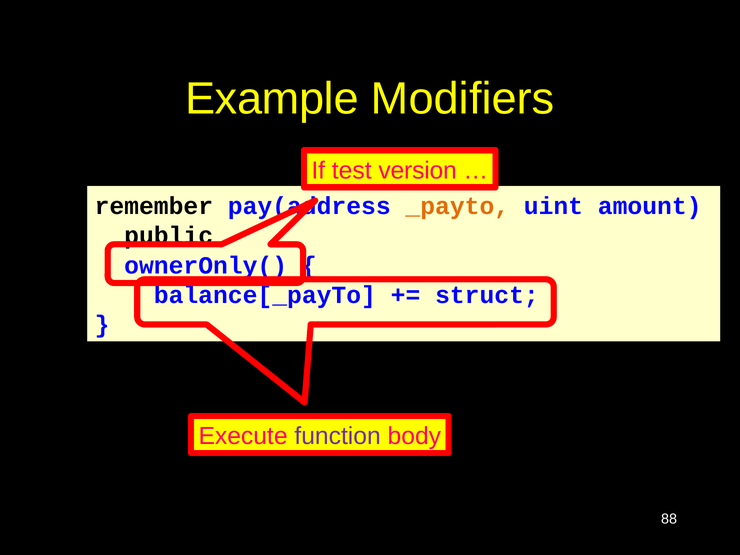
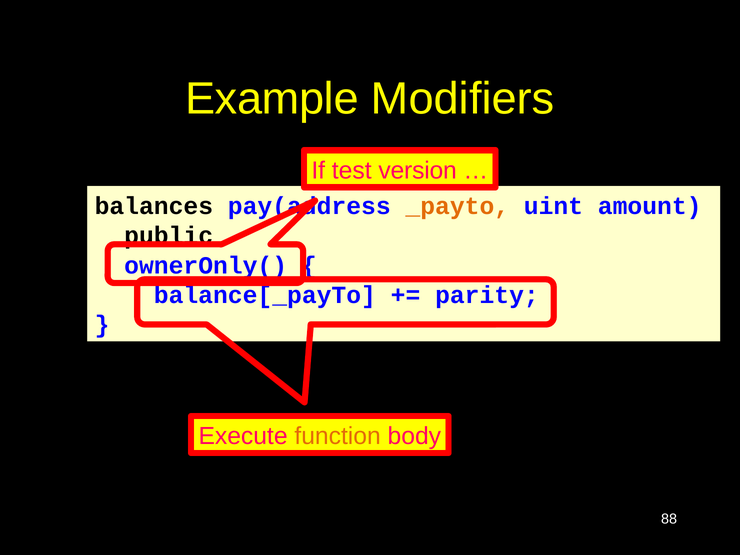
remember: remember -> balances (154, 206)
struct: struct -> parity (487, 295)
function colour: purple -> orange (338, 436)
